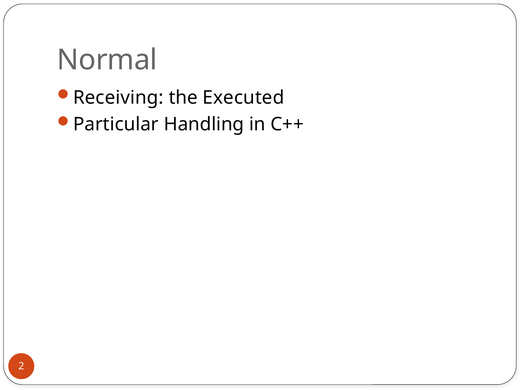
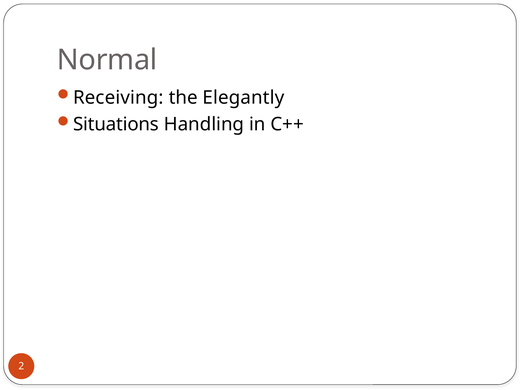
Executed: Executed -> Elegantly (243, 97)
Particular: Particular -> Situations (116, 124)
